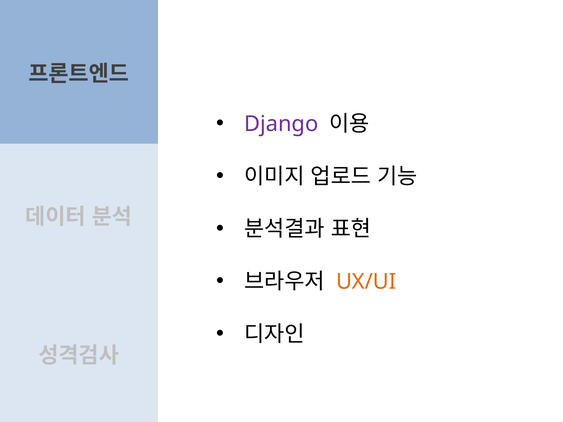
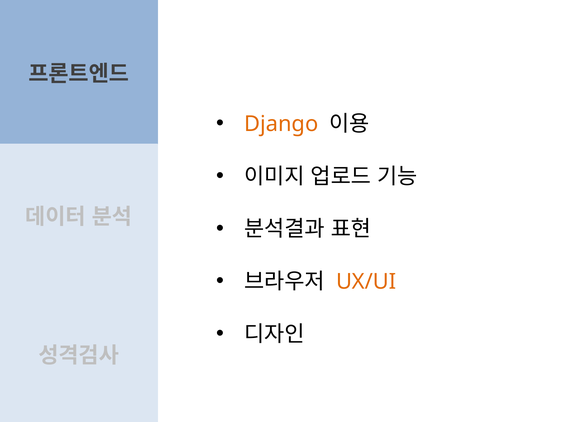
Django colour: purple -> orange (281, 124)
